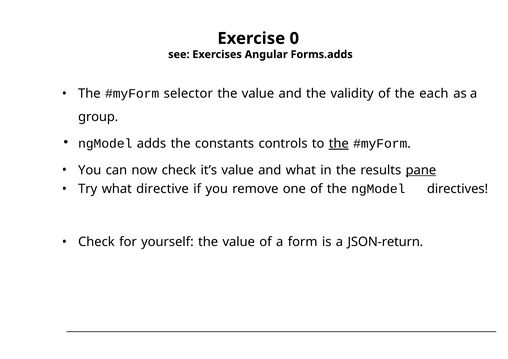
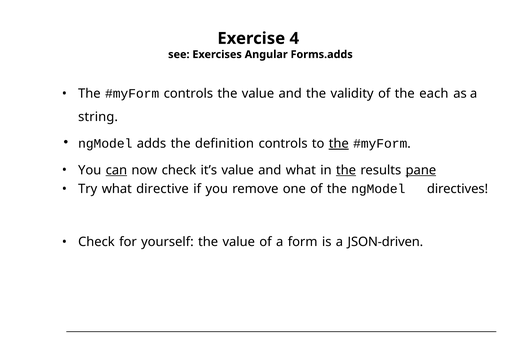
0: 0 -> 4 (294, 38)
selector: selector -> controls (188, 94)
group: group -> string (98, 117)
constants: constants -> definition (224, 144)
can underline: none -> present (116, 170)
the underline: none -> present (346, 170)
JSON-return: JSON-return -> JSON-driven (385, 242)
